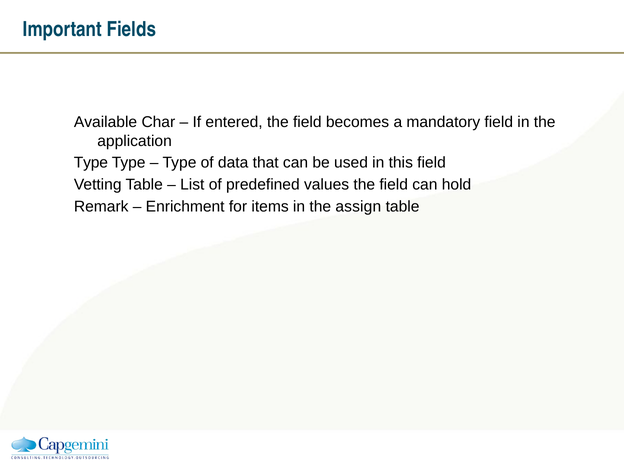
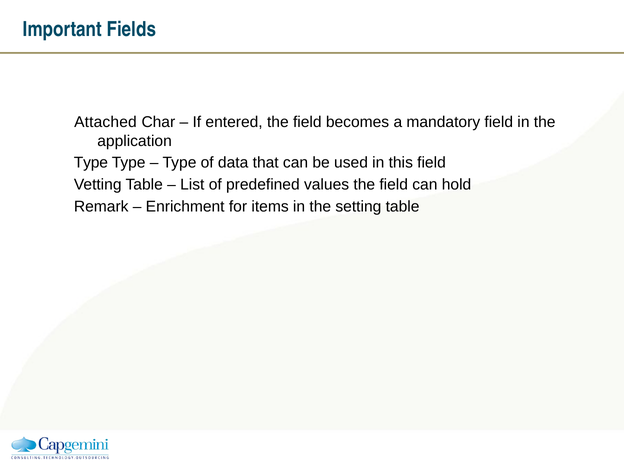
Available: Available -> Attached (105, 122)
assign: assign -> setting (358, 206)
